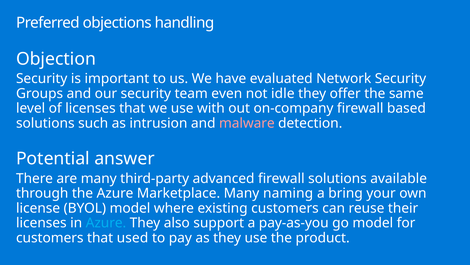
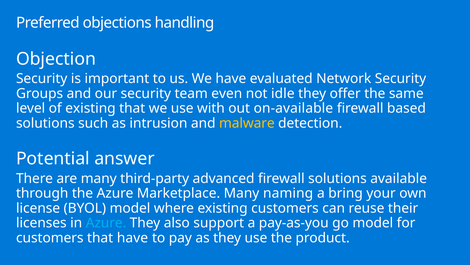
of licenses: licenses -> existing (90, 108)
on-company: on-company -> on-available (293, 108)
malware colour: pink -> yellow (247, 123)
that used: used -> have (132, 237)
